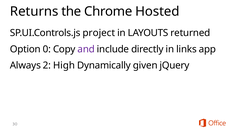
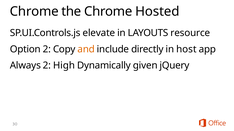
Returns: Returns -> Chrome (34, 11)
project: project -> elevate (99, 33)
returned: returned -> resource (190, 33)
Option 0: 0 -> 2 (47, 49)
and colour: purple -> orange (86, 49)
links: links -> host (186, 49)
